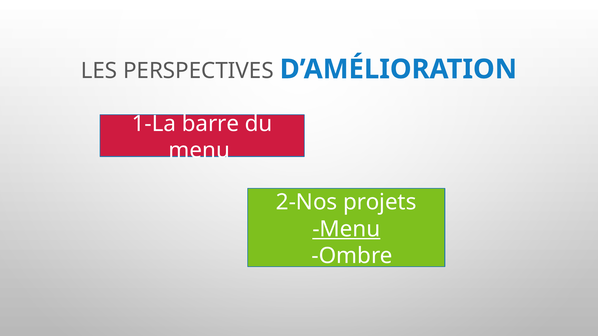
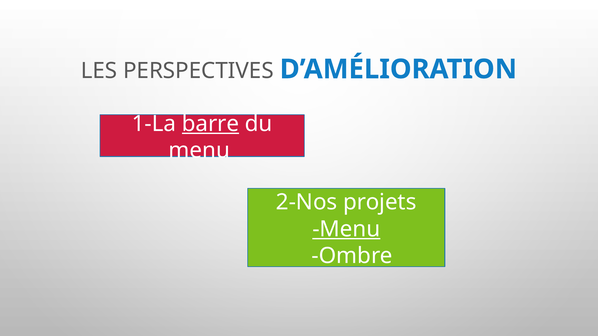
barre underline: none -> present (211, 124)
